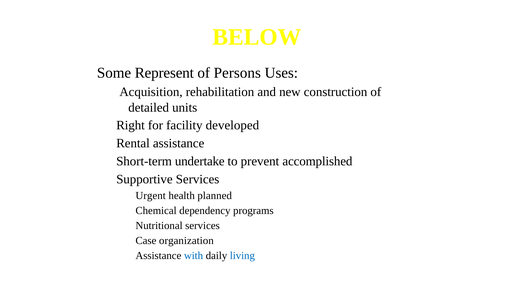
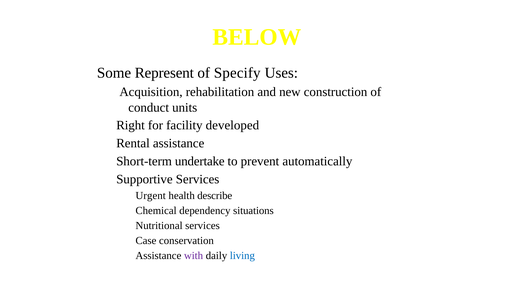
Persons: Persons -> Specify (237, 73)
detailed: detailed -> conduct (149, 107)
accomplished: accomplished -> automatically (317, 161)
planned: planned -> describe (215, 196)
programs: programs -> situations (253, 211)
organization: organization -> conservation (186, 241)
with colour: blue -> purple (194, 256)
